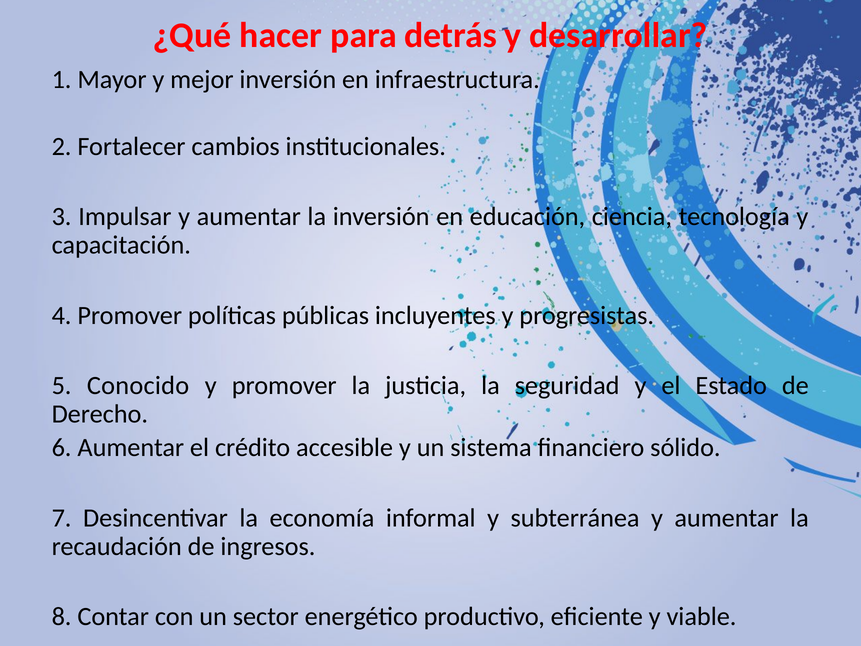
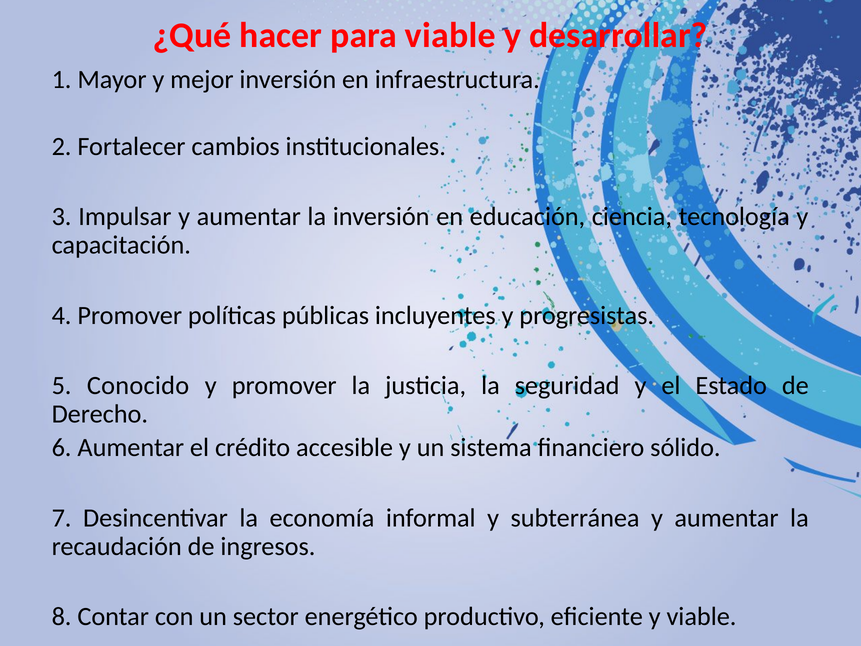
para detrás: detrás -> viable (450, 35)
